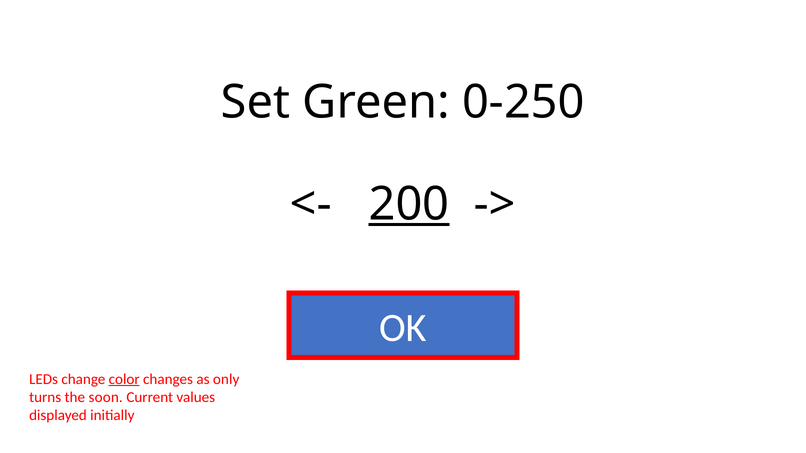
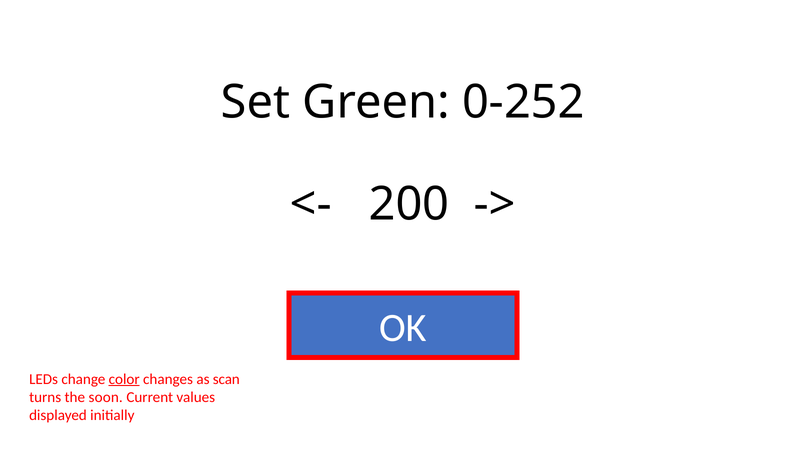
0-250: 0-250 -> 0-252 (523, 102)
200 underline: present -> none (409, 205)
only: only -> scan (226, 379)
